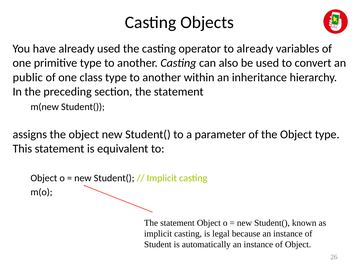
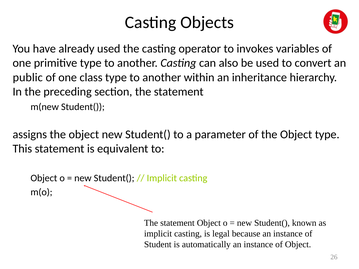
to already: already -> invokes (255, 49)
